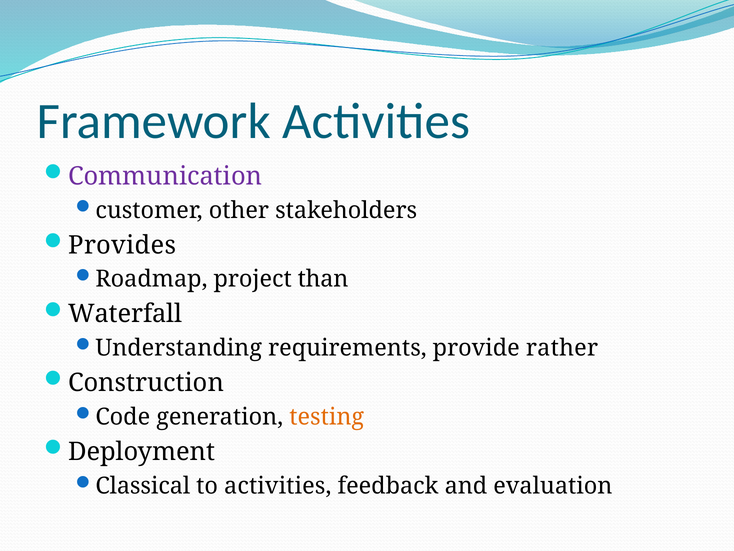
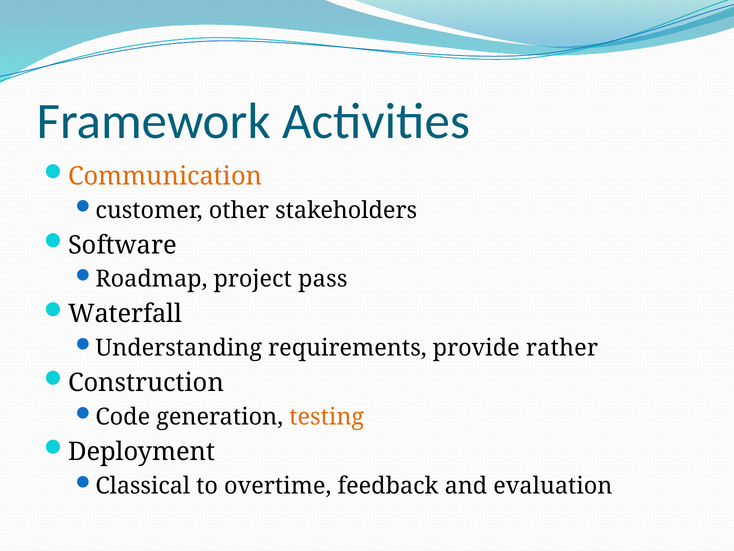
Communication colour: purple -> orange (165, 176)
Provides: Provides -> Software (122, 245)
than: than -> pass (323, 279)
to activities: activities -> overtime (278, 486)
